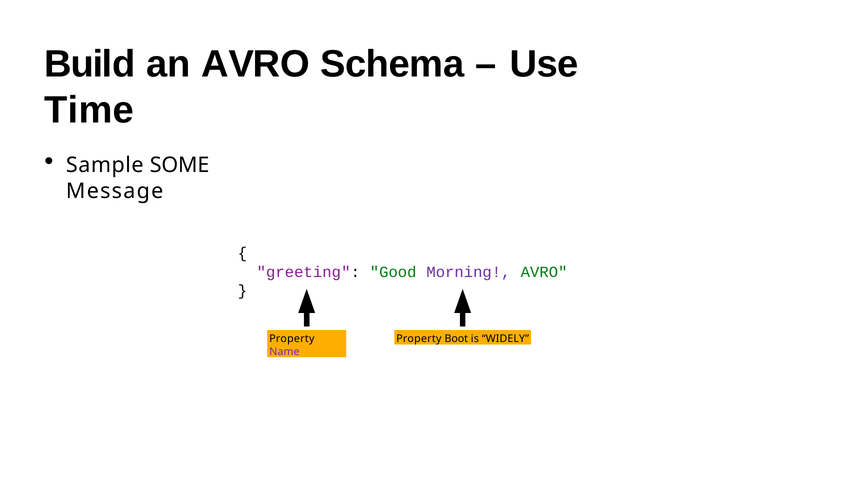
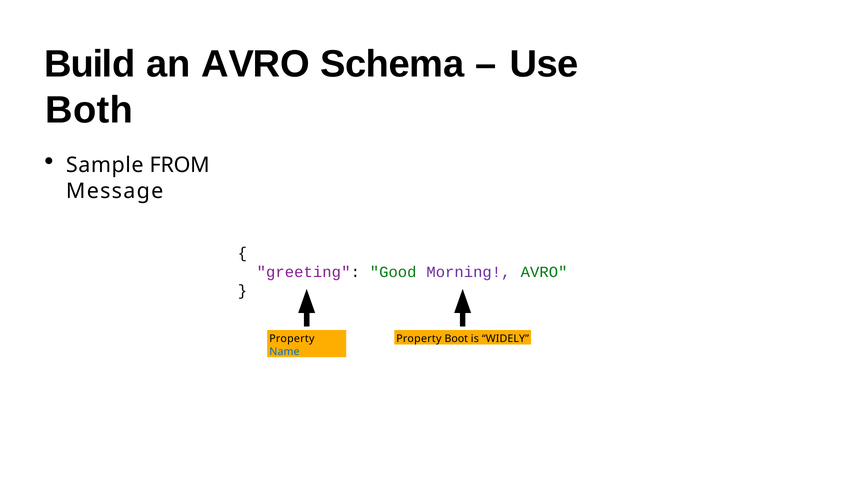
Time: Time -> Both (89, 110)
SOME: SOME -> FROM (180, 165)
Name colour: purple -> blue (284, 351)
